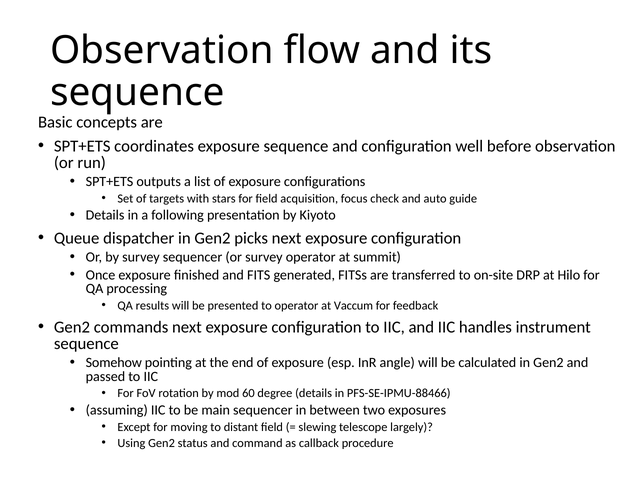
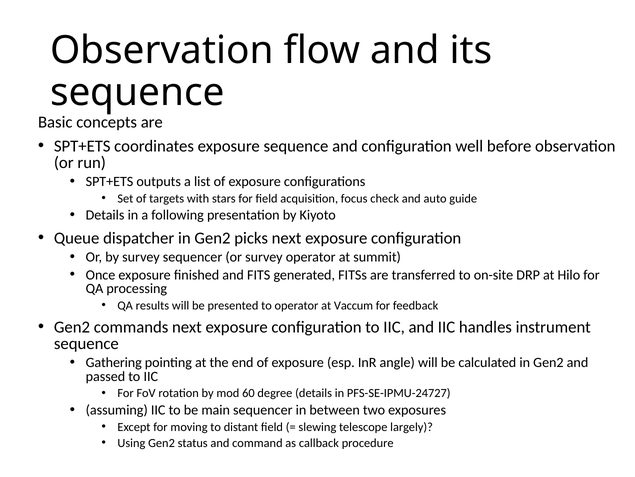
Somehow: Somehow -> Gathering (114, 362)
PFS-SE-IPMU-88466: PFS-SE-IPMU-88466 -> PFS-SE-IPMU-24727 (399, 393)
